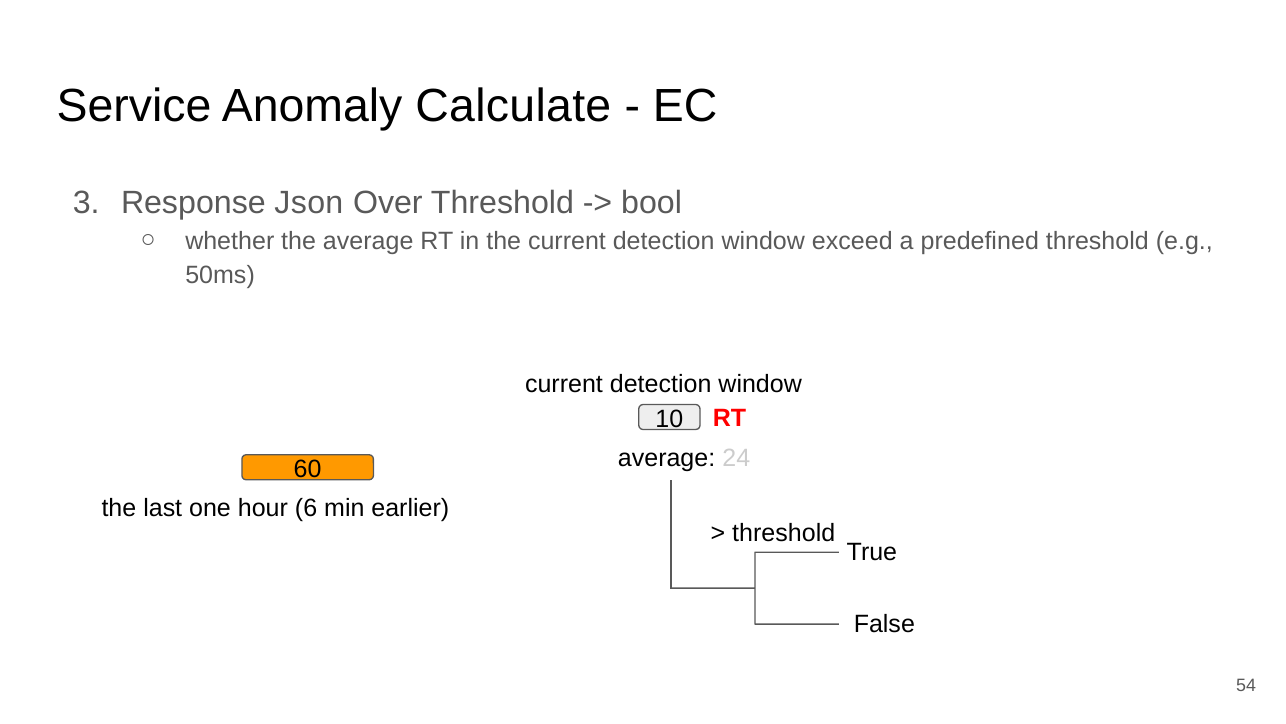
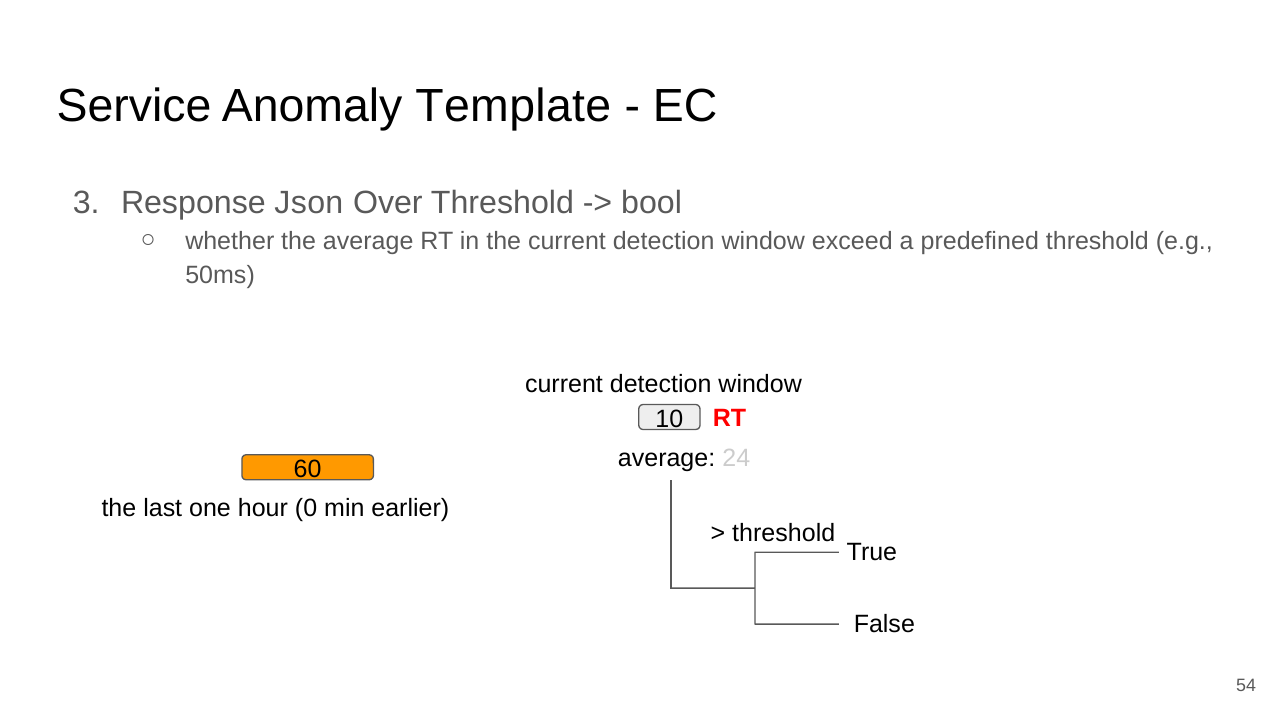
Calculate: Calculate -> Template (513, 107)
6: 6 -> 0 (306, 508)
